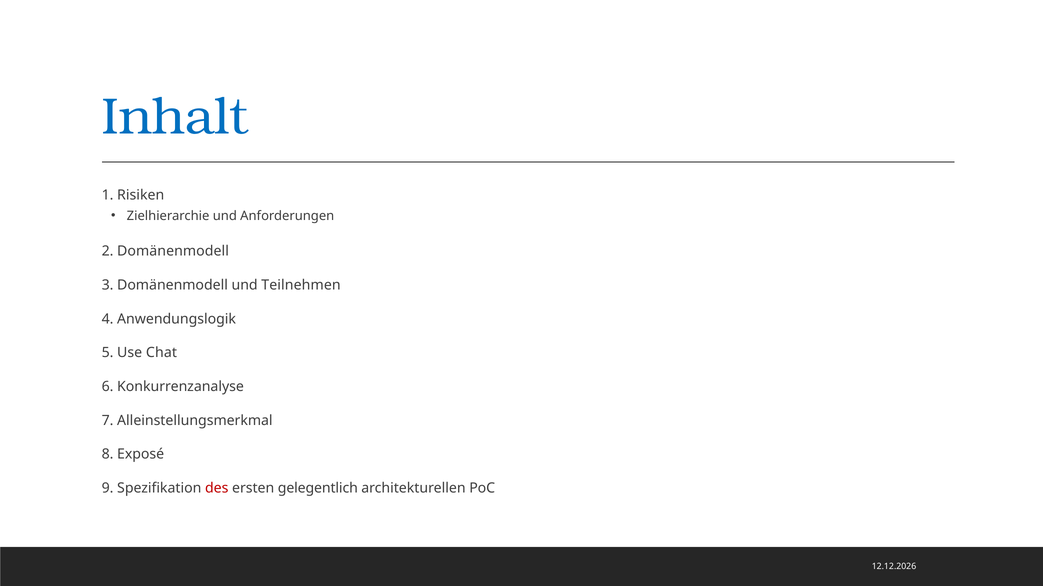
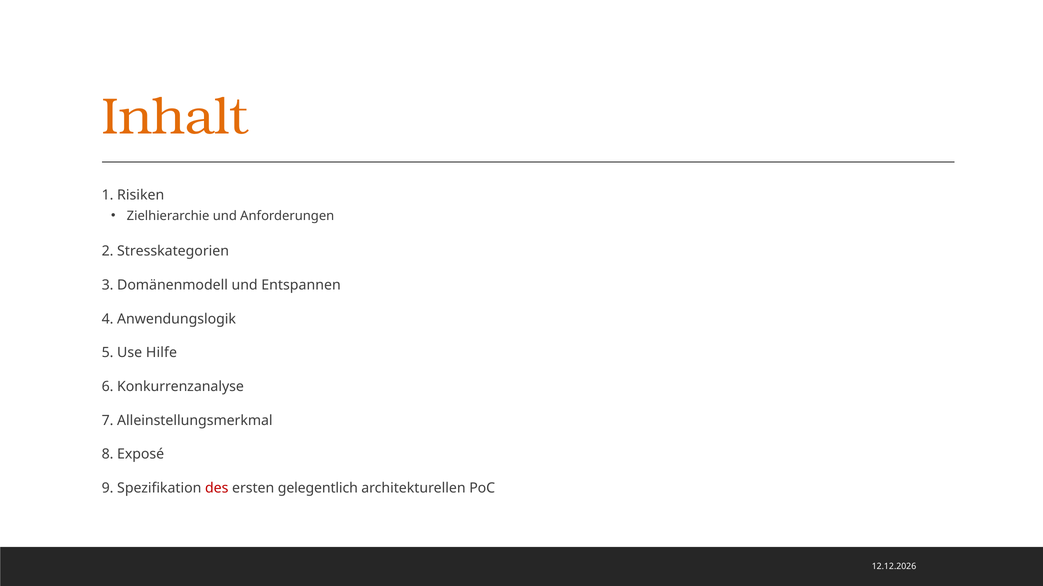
Inhalt colour: blue -> orange (175, 117)
2 Domänenmodell: Domänenmodell -> Stresskategorien (173, 251)
Teilnehmen: Teilnehmen -> Entspannen (301, 285)
Chat: Chat -> Hilfe (161, 353)
